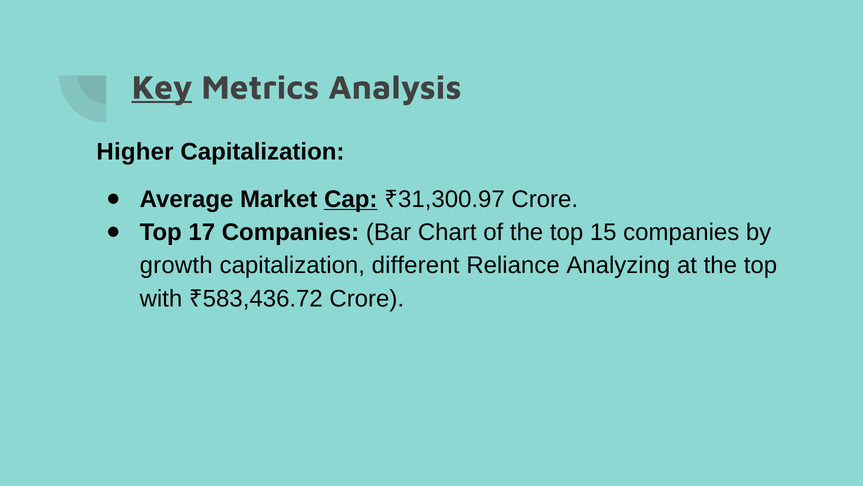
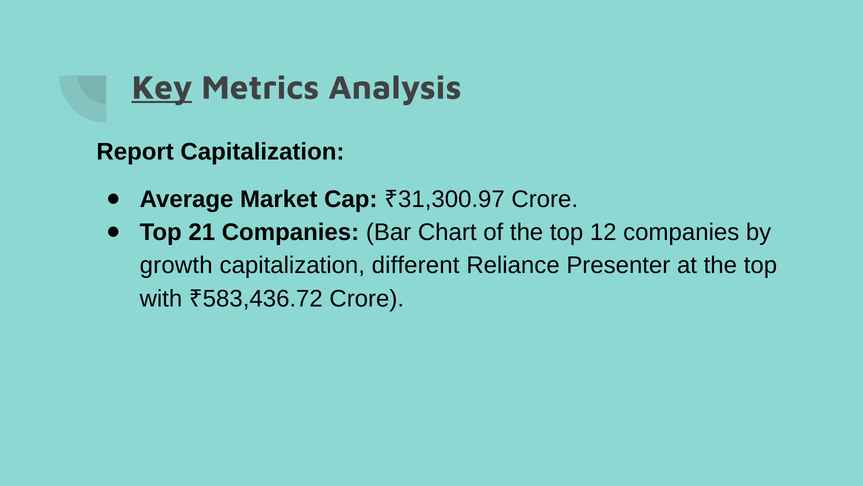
Higher: Higher -> Report (135, 151)
Cap underline: present -> none (351, 199)
17: 17 -> 21 (202, 232)
15: 15 -> 12 (603, 232)
Analyzing: Analyzing -> Presenter (618, 265)
